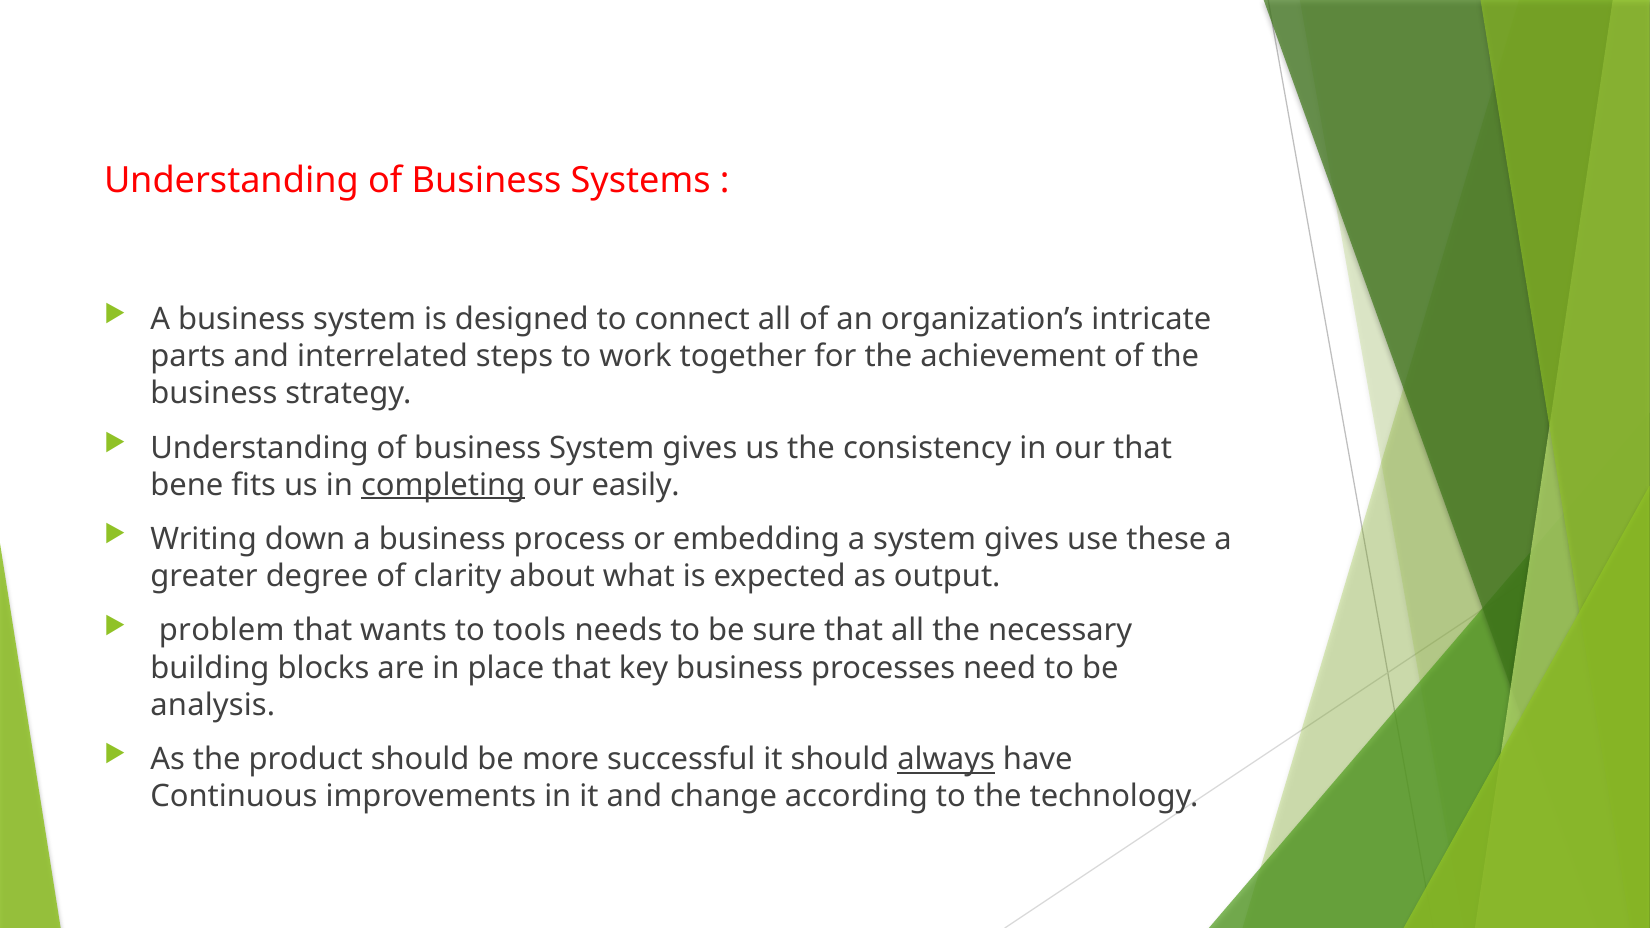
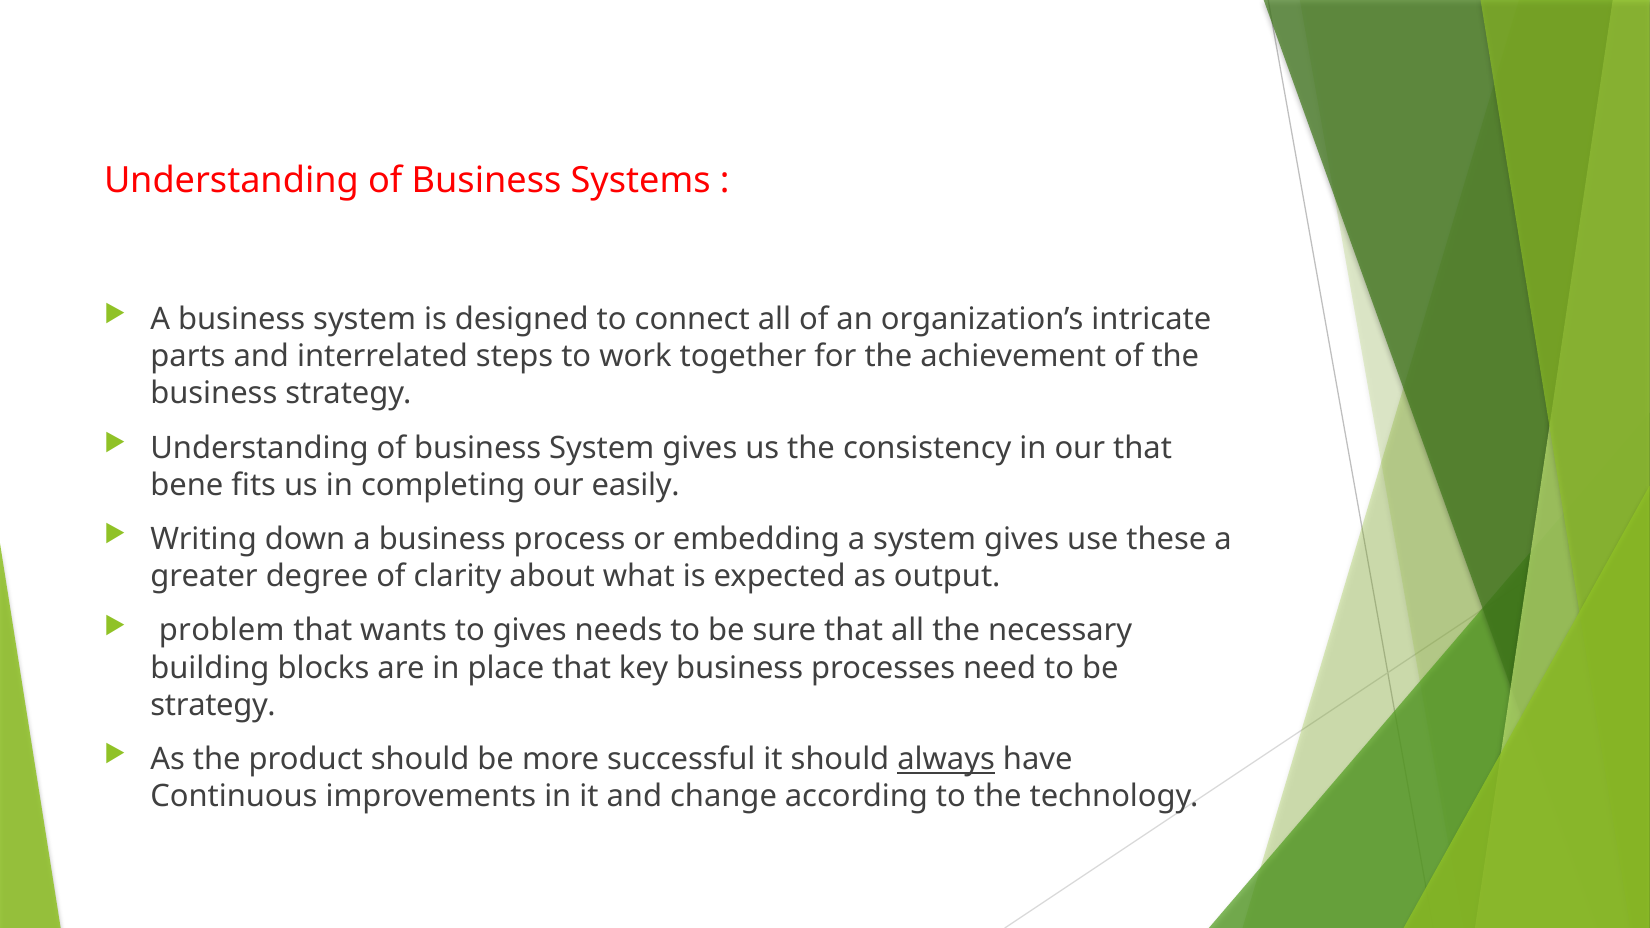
completing underline: present -> none (443, 485)
to tools: tools -> gives (530, 631)
analysis: analysis -> strategy (213, 705)
